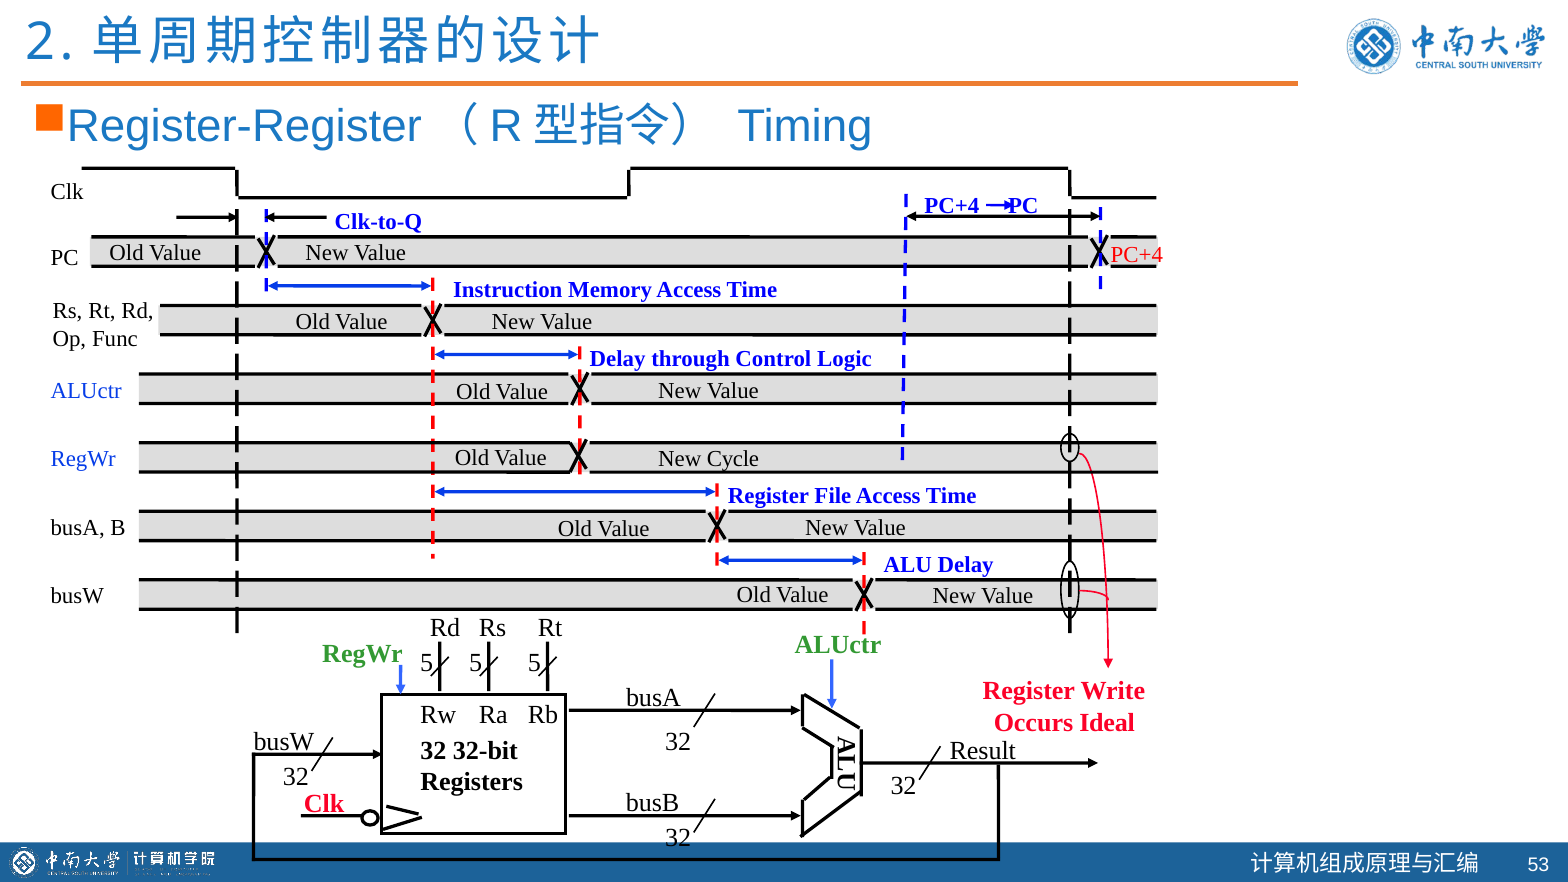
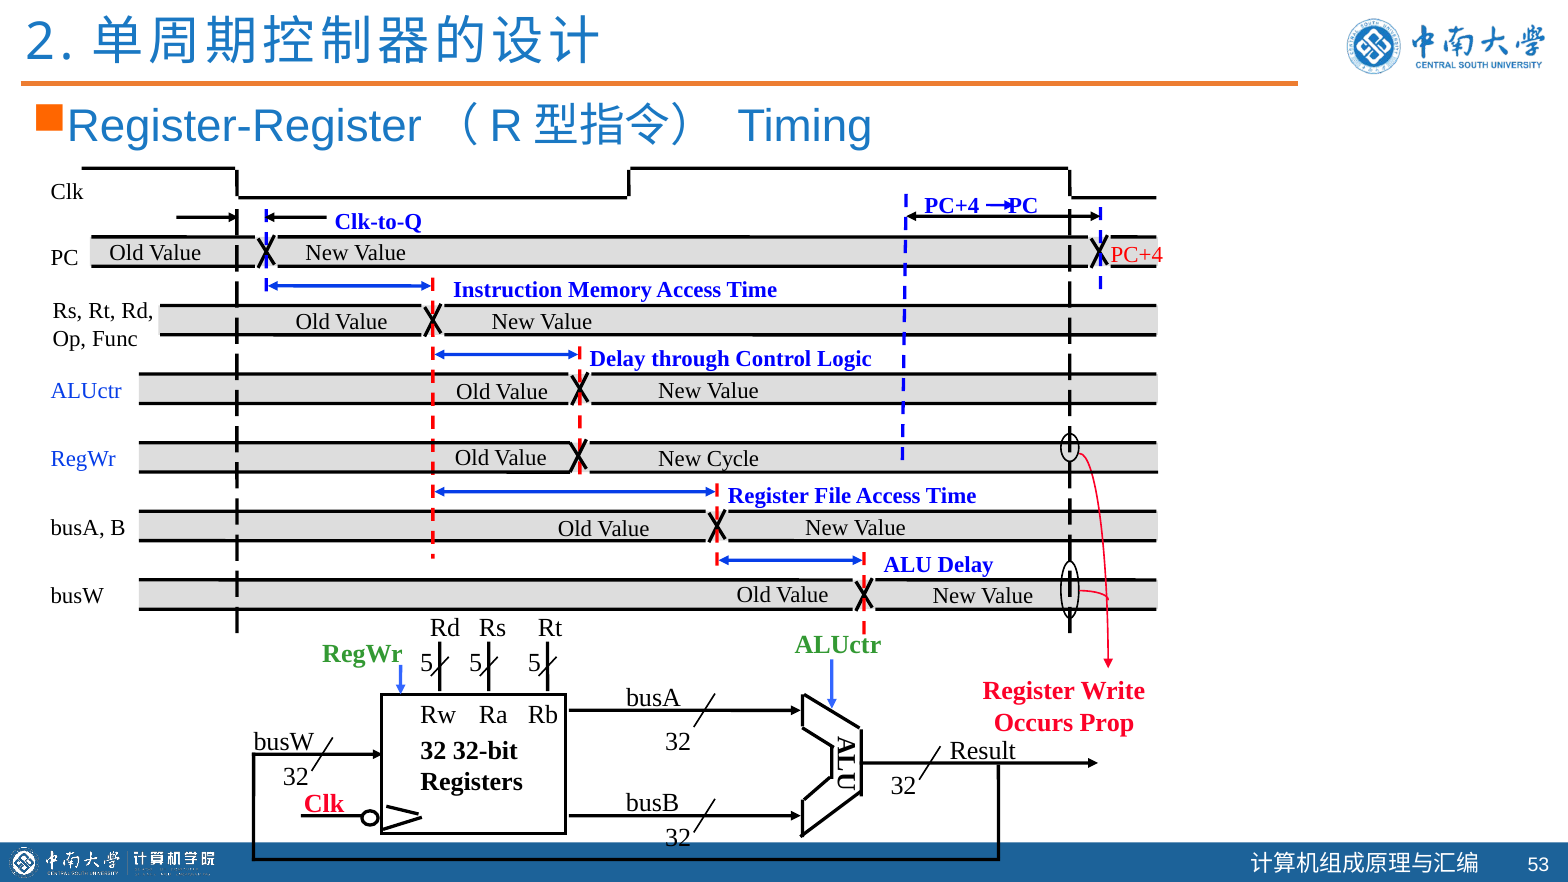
Ideal: Ideal -> Prop (1107, 723)
